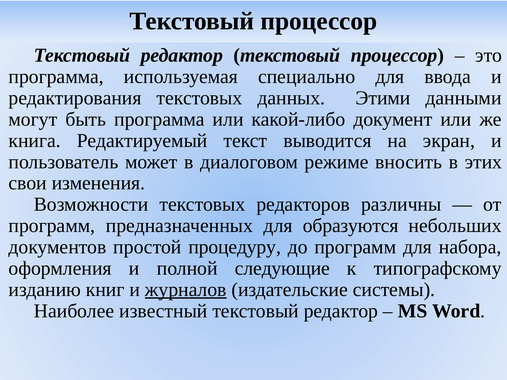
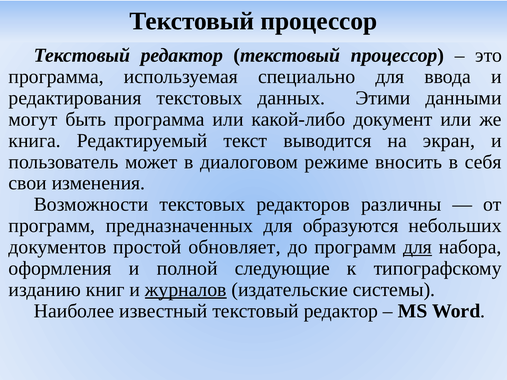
этих: этих -> себя (483, 162)
процедуру: процедуру -> обновляет (234, 247)
для underline: none -> present (418, 247)
